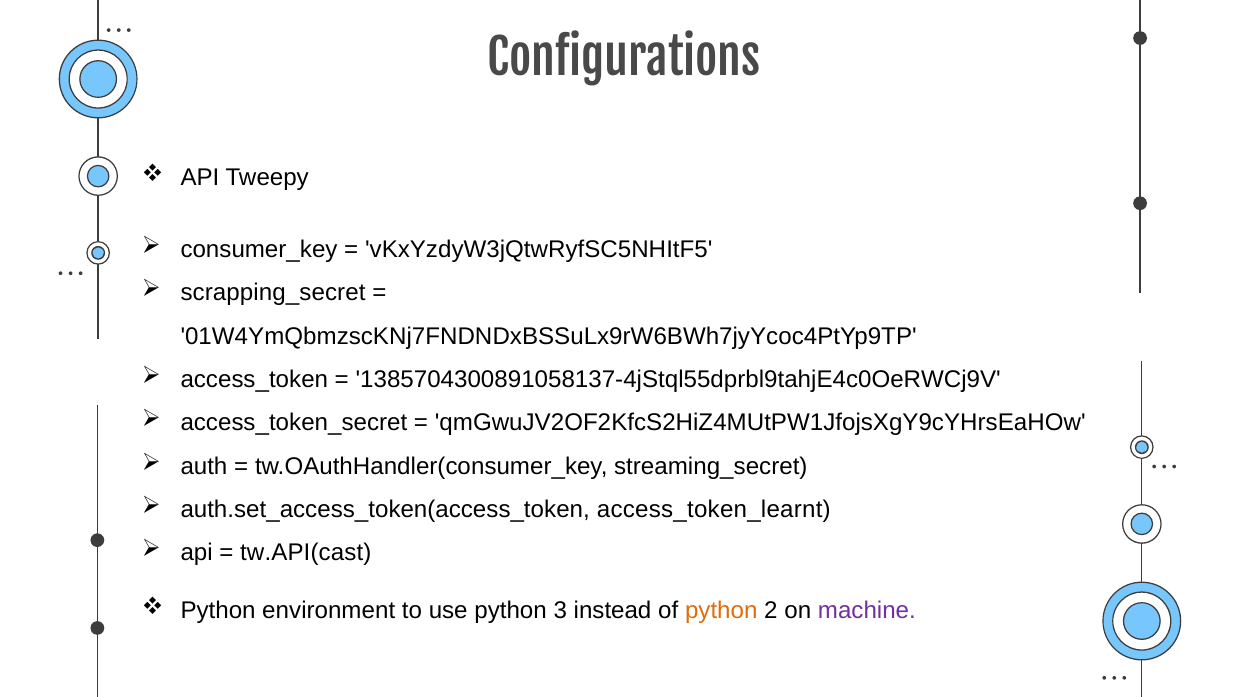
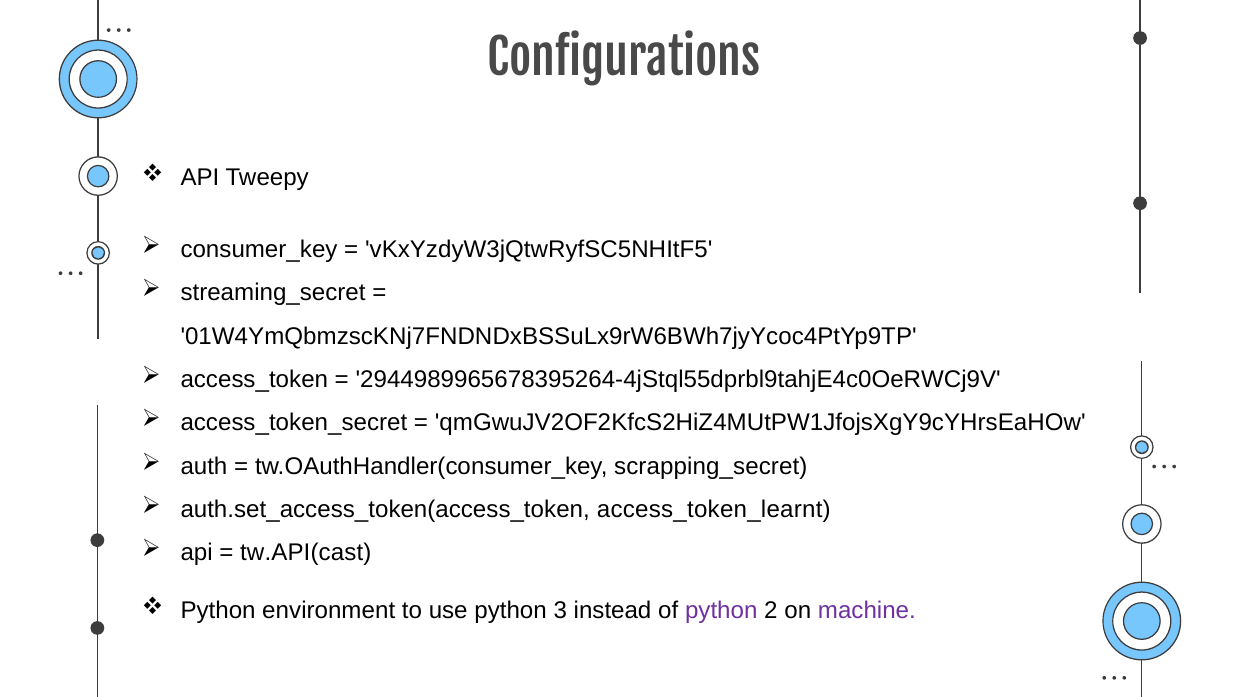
scrapping_secret: scrapping_secret -> streaming_secret (273, 293)
1385704300891058137-4jStql55dprbl9tahjE4c0OeRWCj9V: 1385704300891058137-4jStql55dprbl9tahjE4c0OeRWCj9V -> 2944989965678395264-4jStql55dprbl9tahjE4c0OeRWCj9V (678, 380)
streaming_secret: streaming_secret -> scrapping_secret (711, 467)
python colour: orange -> purple (721, 611)
